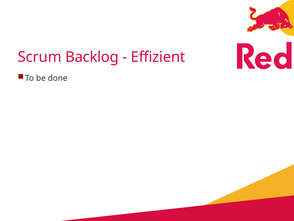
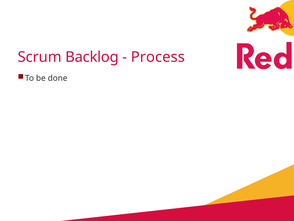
Effizient: Effizient -> Process (158, 57)
